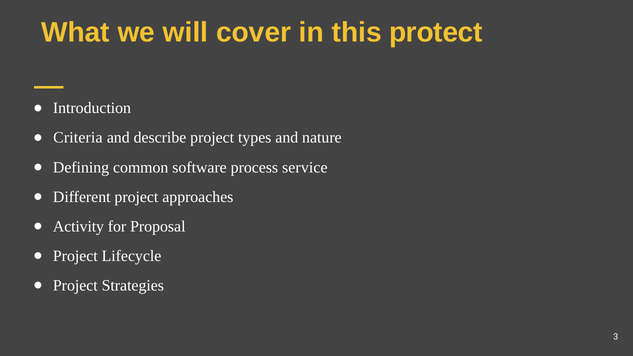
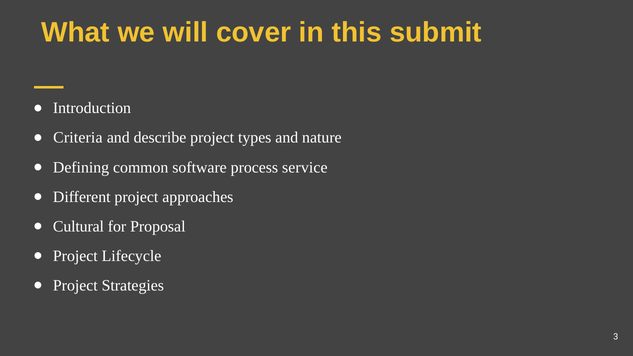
protect: protect -> submit (436, 32)
Activity: Activity -> Cultural (78, 226)
